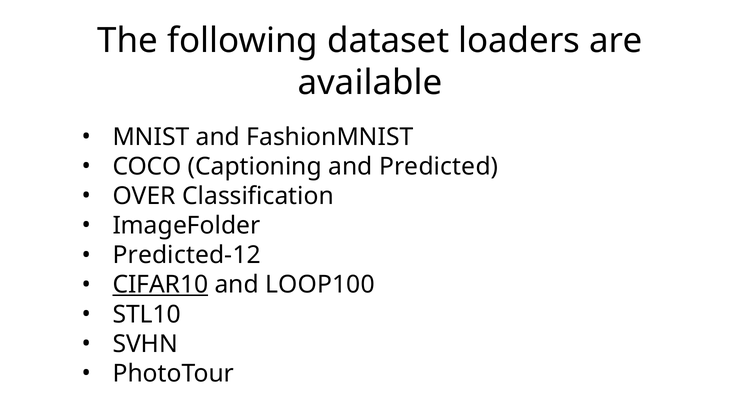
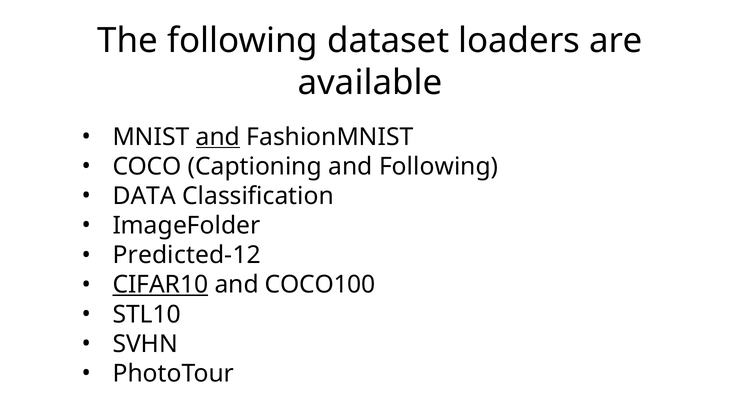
and underline: none -> present (218, 137)
and Predicted: Predicted -> Following (439, 167)
OVER: OVER -> DATA (144, 196)
LOOP100: LOOP100 -> COCO100 (320, 285)
